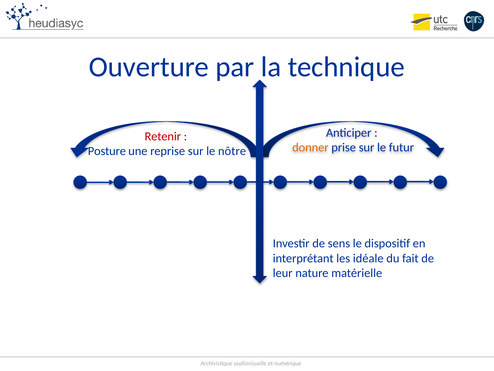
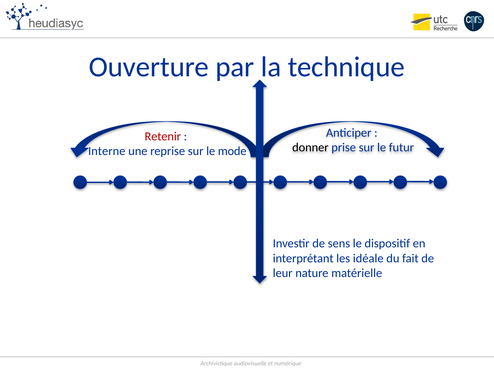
donner colour: orange -> black (310, 147)
Posture: Posture -> Interne (107, 151)
nôtre: nôtre -> mode (232, 151)
